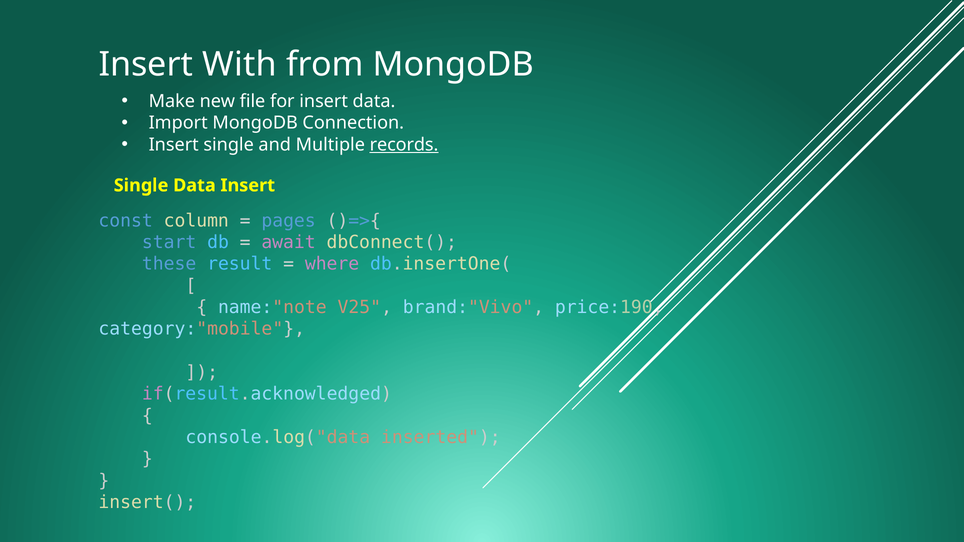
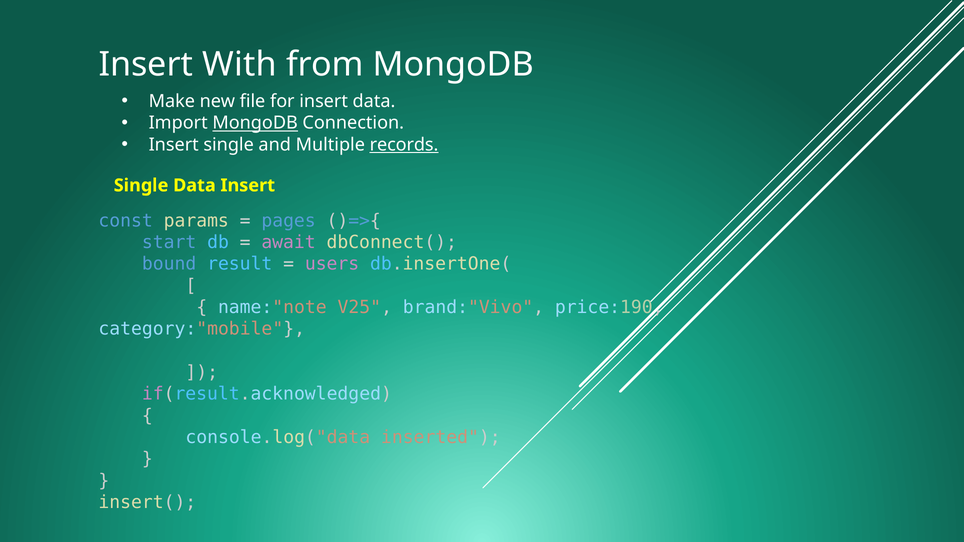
MongoDB underline: none -> present (255, 123)
column: column -> params (196, 221)
these: these -> bound (169, 264)
where: where -> users (332, 264)
